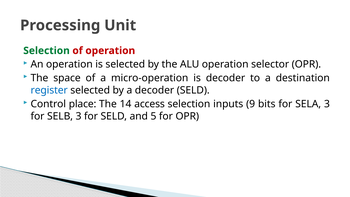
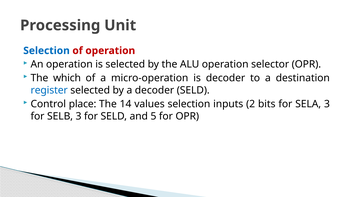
Selection colour: green -> blue (47, 51)
space: space -> which (67, 78)
access: access -> values (149, 104)
9: 9 -> 2 (251, 104)
